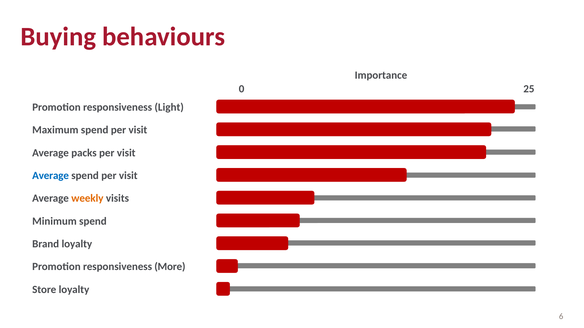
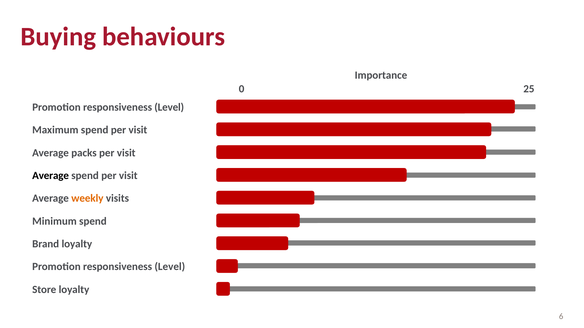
Light: Light -> Level (169, 107)
Average colour: blue -> black (51, 176)
More: More -> Level (170, 267)
